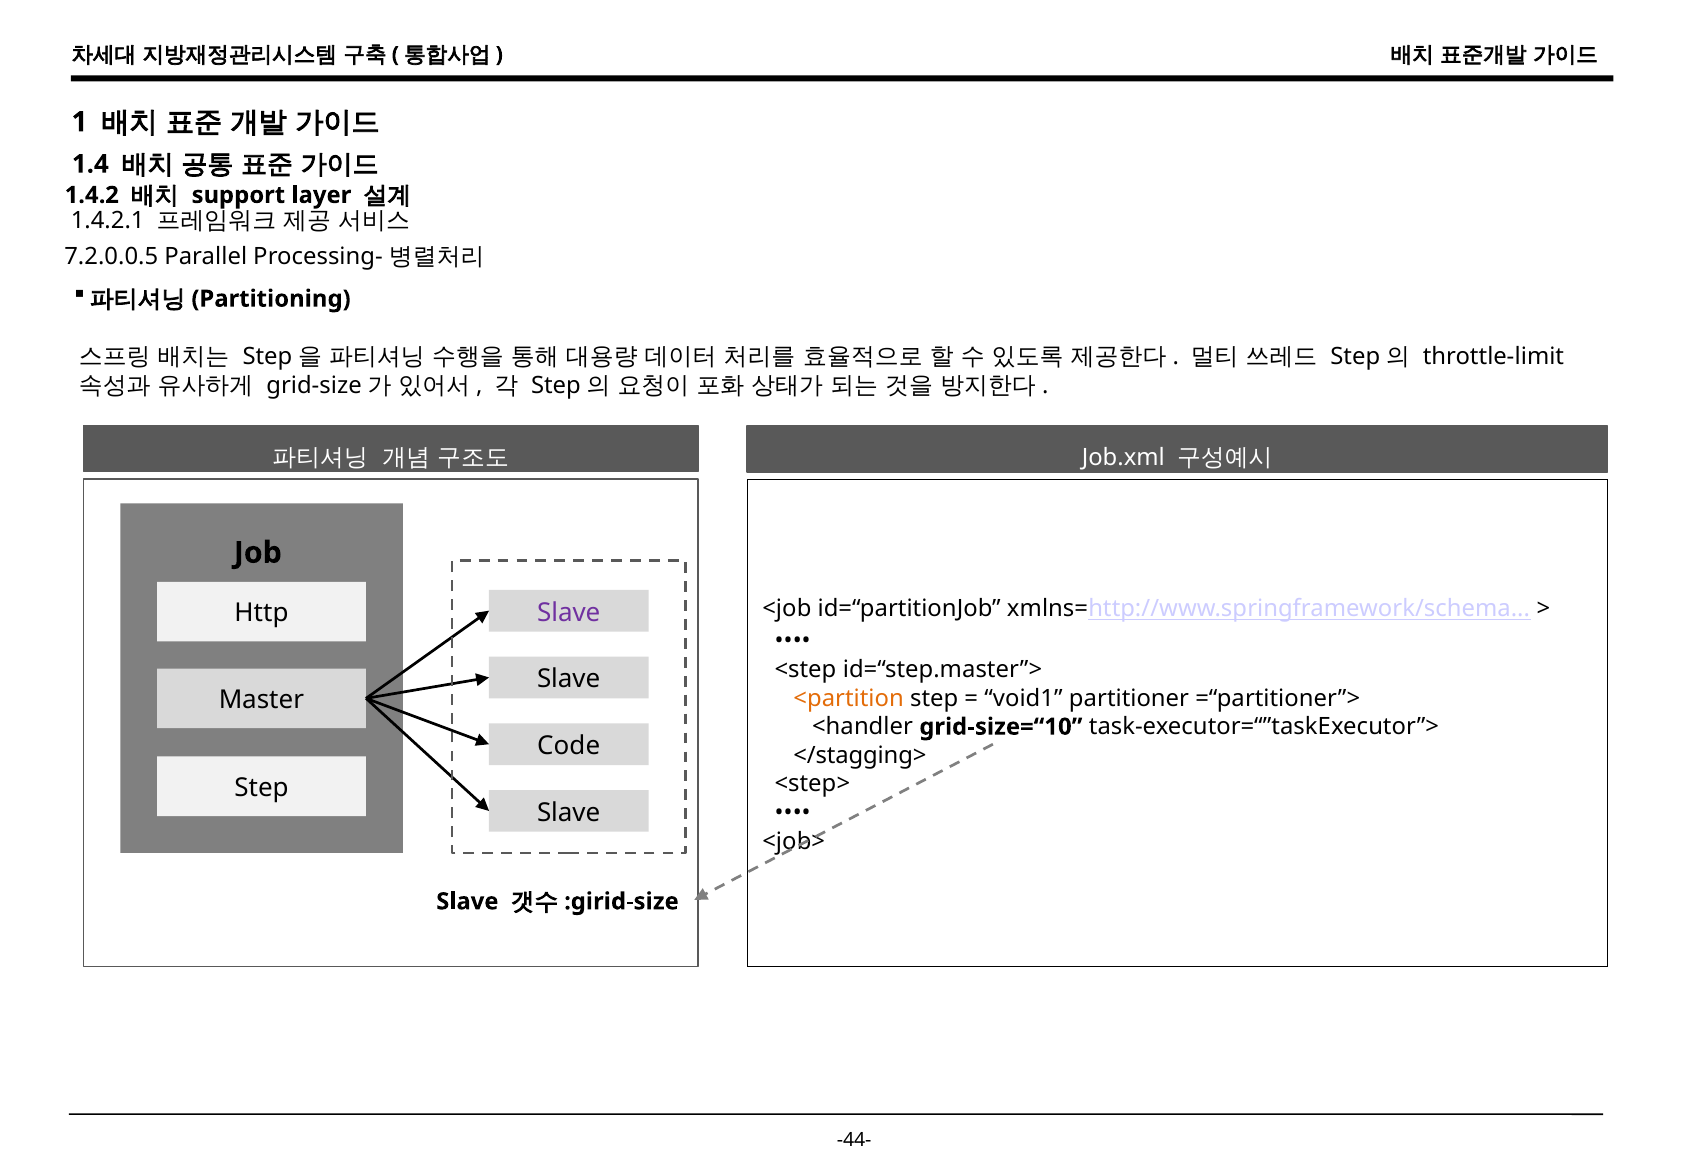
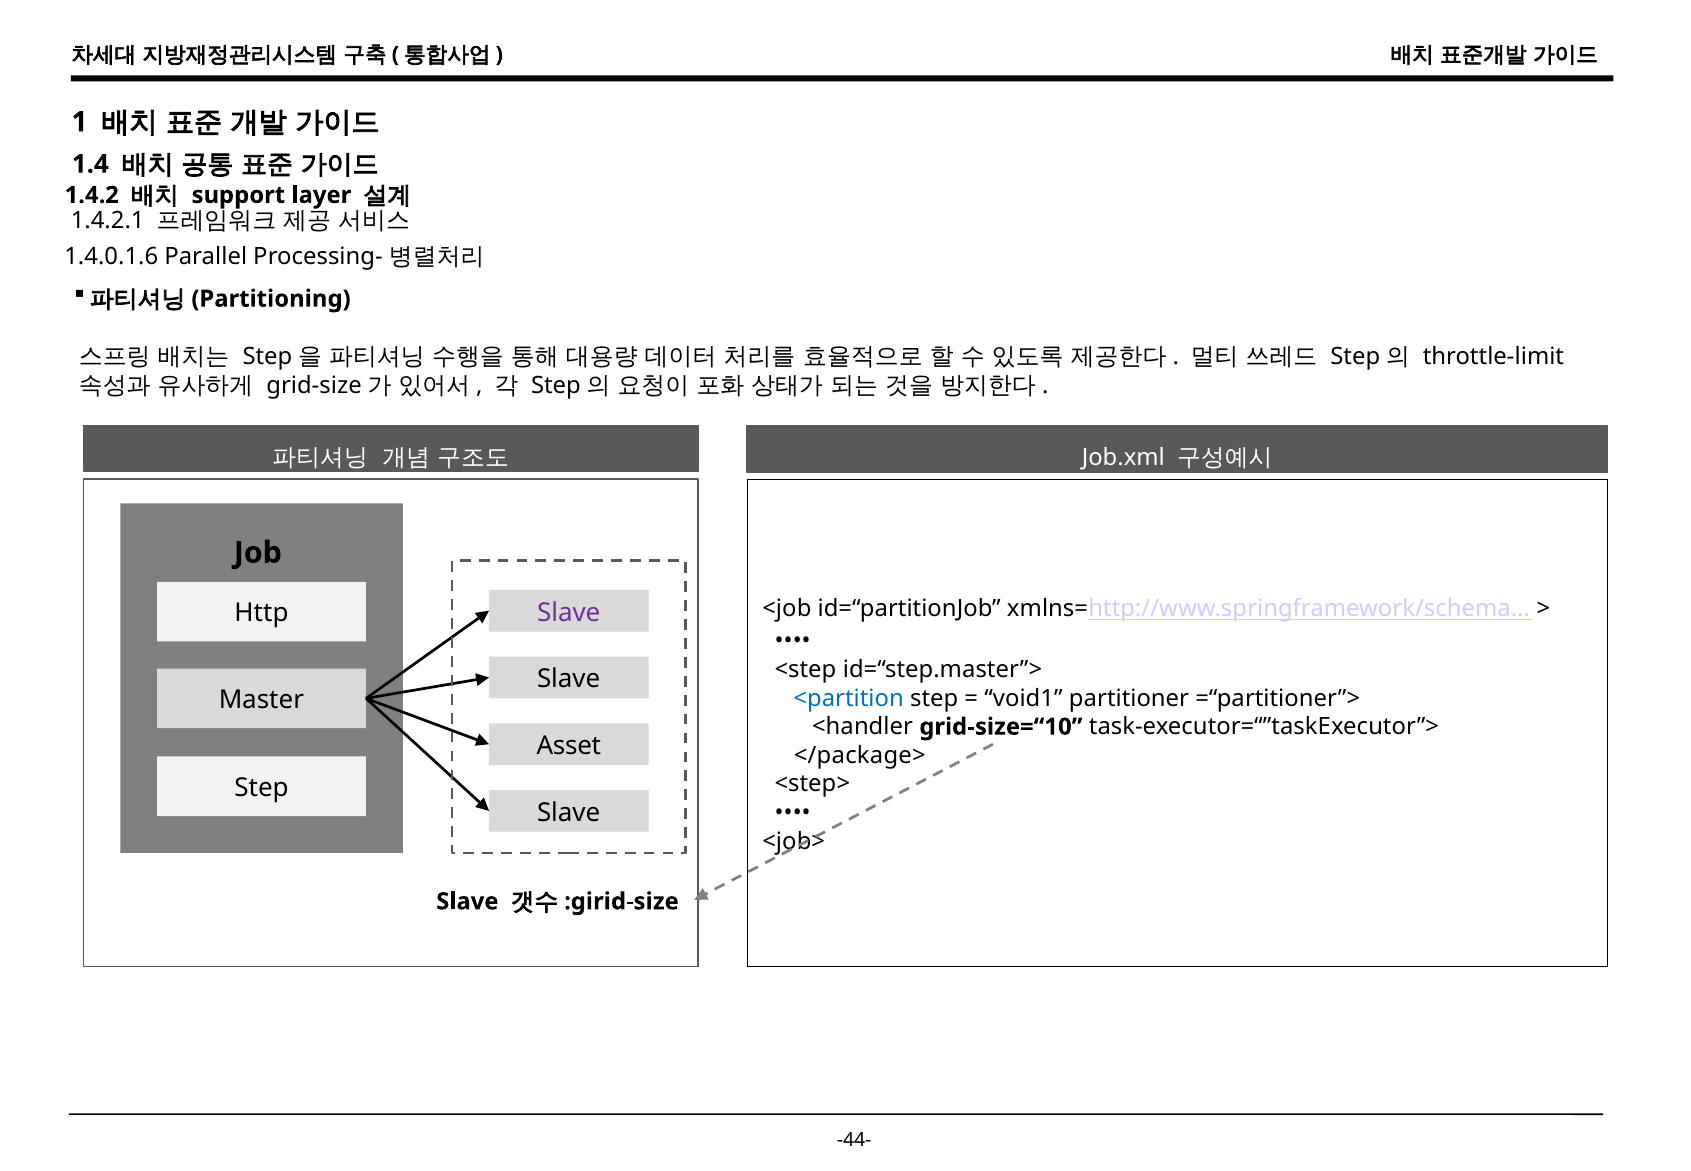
7.2.0.0.5: 7.2.0.0.5 -> 1.4.0.1.6 (111, 257)
<partition colour: orange -> blue (849, 698)
Code: Code -> Asset (569, 746)
</stagging>: </stagging> -> </package> (860, 755)
